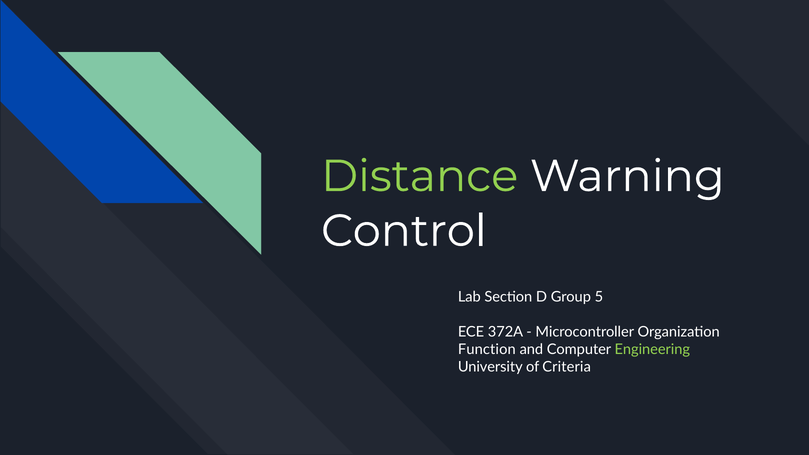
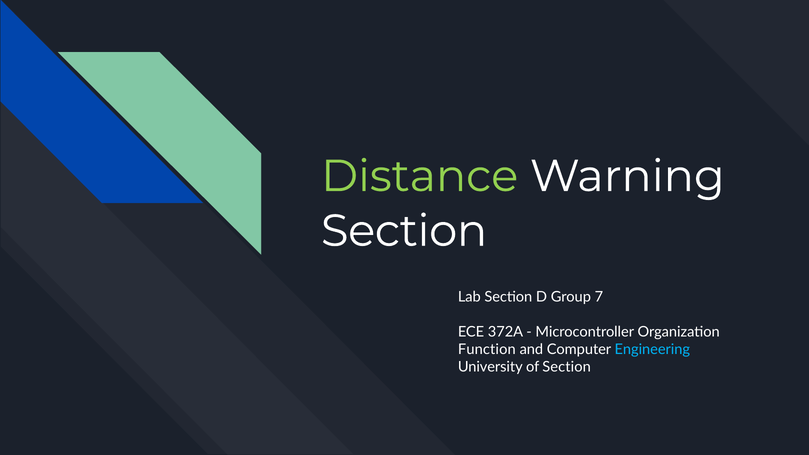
Control: Control -> Section (404, 231)
5: 5 -> 7 (599, 297)
Engineering colour: light green -> light blue (652, 350)
of Criteria: Criteria -> Section (567, 367)
